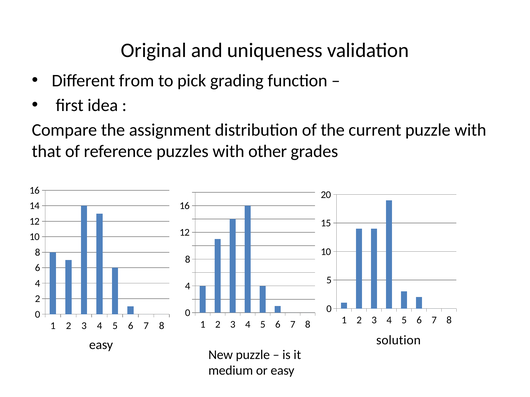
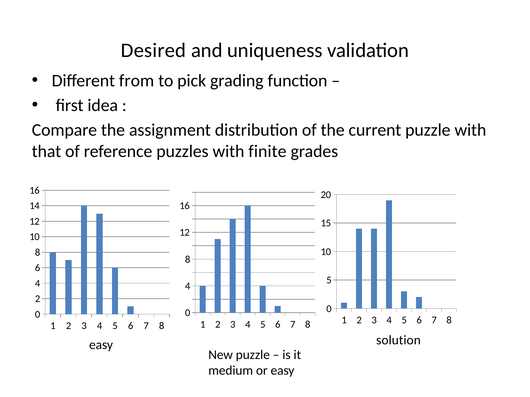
Original: Original -> Desired (154, 50)
other: other -> finite (267, 151)
